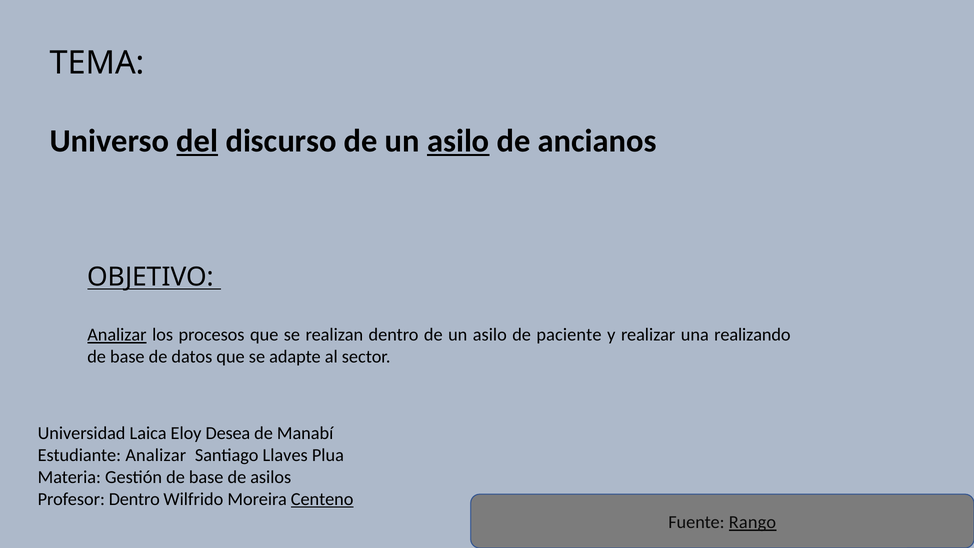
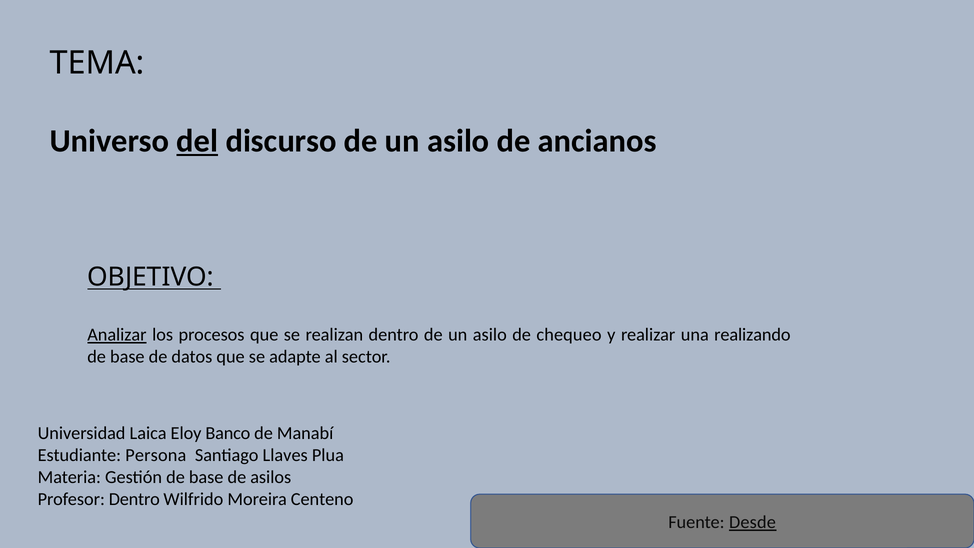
asilo underline: present -> none (458, 141)
paciente: paciente -> chequeo (569, 335)
Desea: Desea -> Banco (228, 433)
Estudiante Analizar: Analizar -> Persona (156, 455)
Centeno underline: present -> none (322, 499)
Rango: Rango -> Desde (752, 522)
